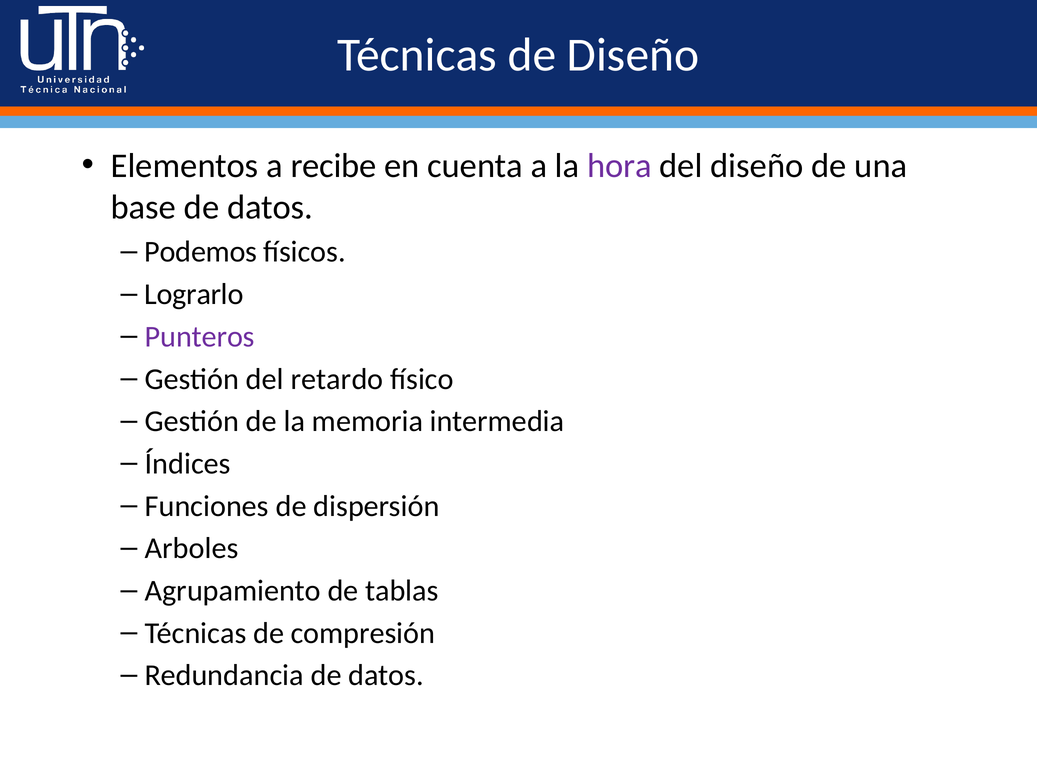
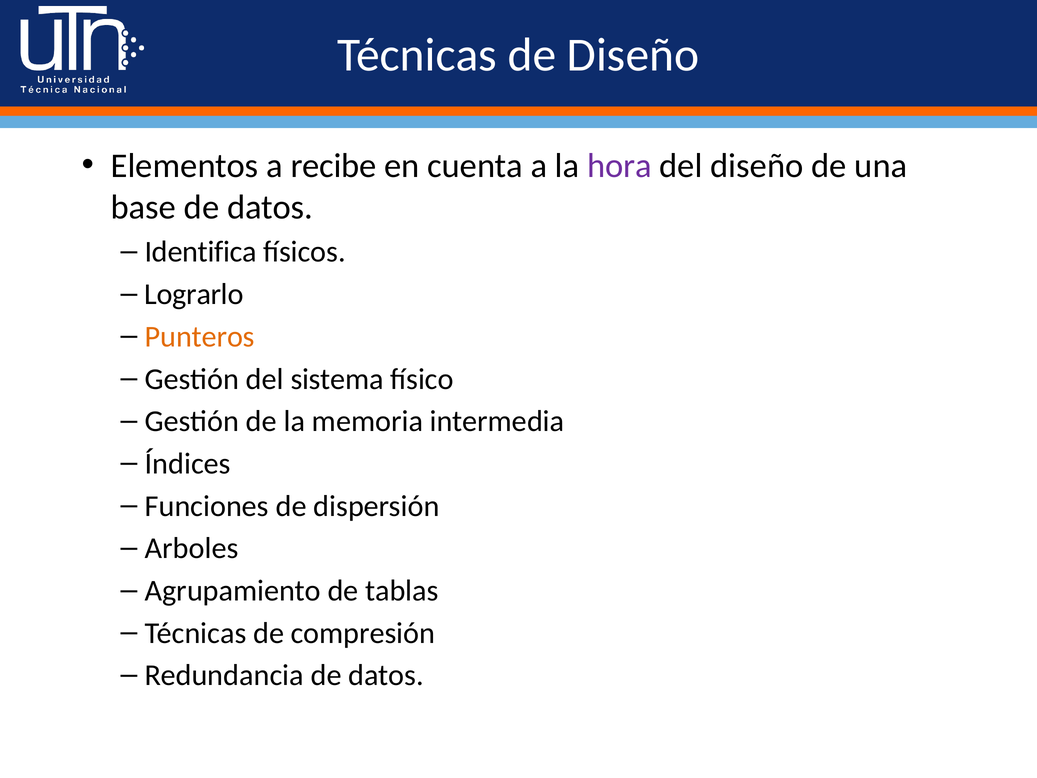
Podemos: Podemos -> Identifica (201, 252)
Punteros colour: purple -> orange (200, 337)
retardo: retardo -> sistema (337, 379)
